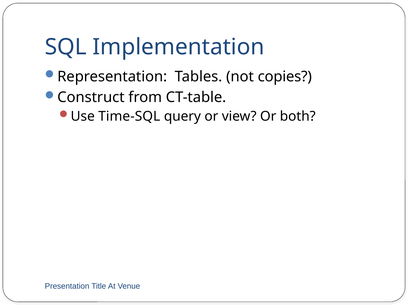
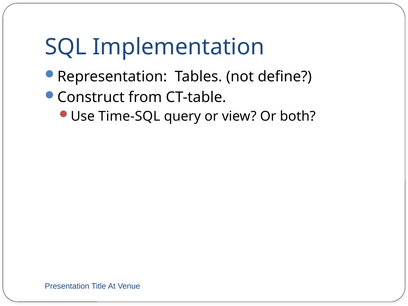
copies: copies -> define (285, 76)
